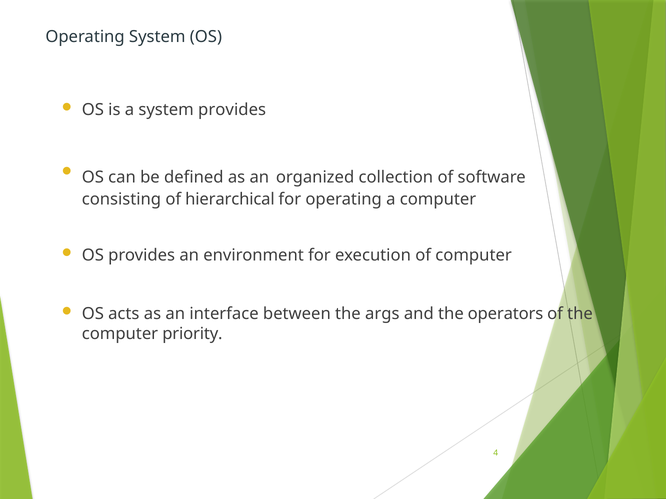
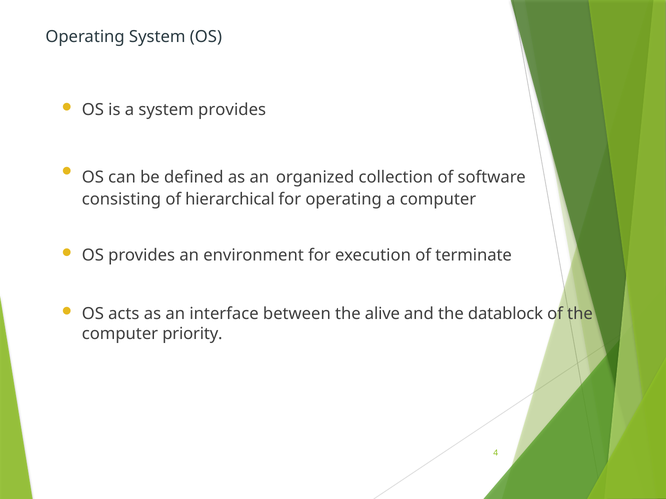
of computer: computer -> terminate (474, 256)
args: args -> alive (382, 314)
operators: operators -> datablock (505, 314)
